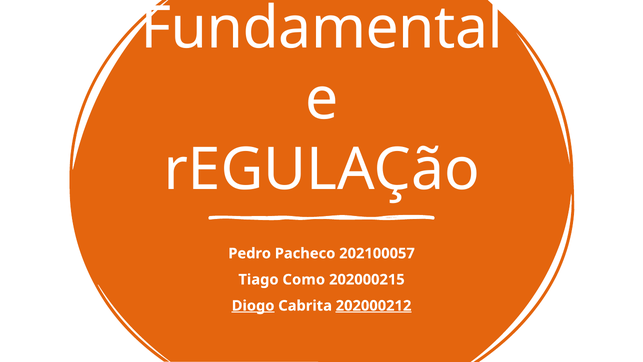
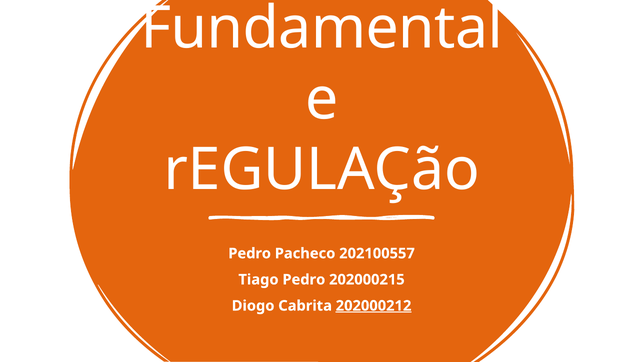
202100057: 202100057 -> 202100557 (377, 253)
Tiago Como: Como -> Pedro (304, 279)
Diogo underline: present -> none (253, 306)
